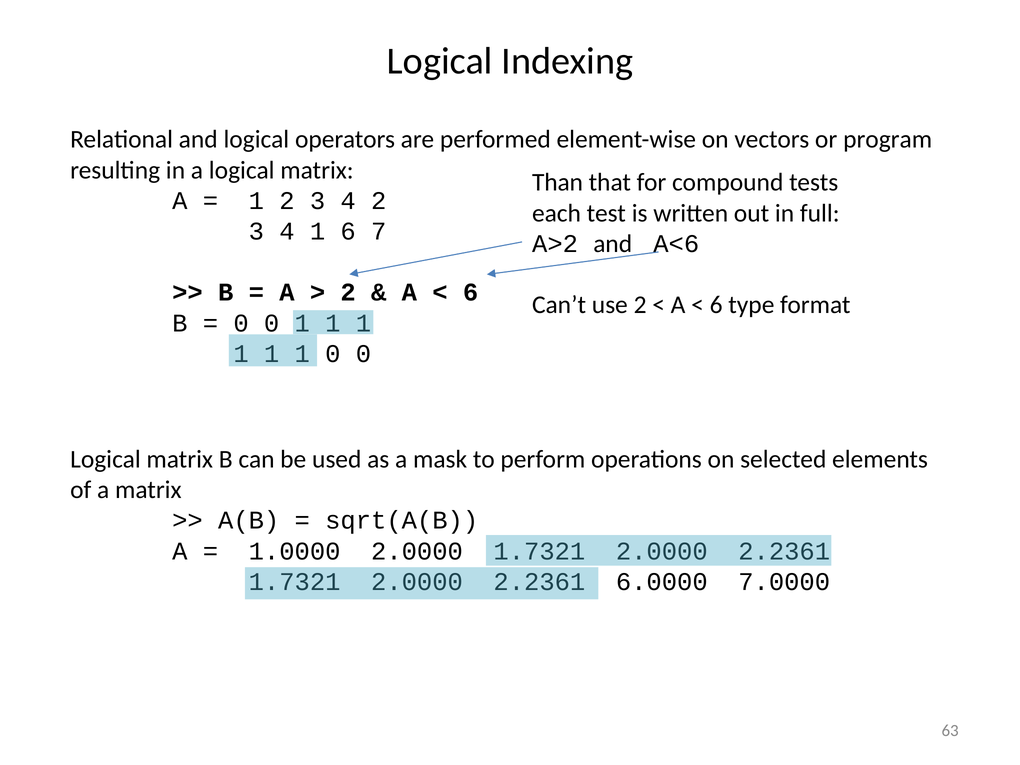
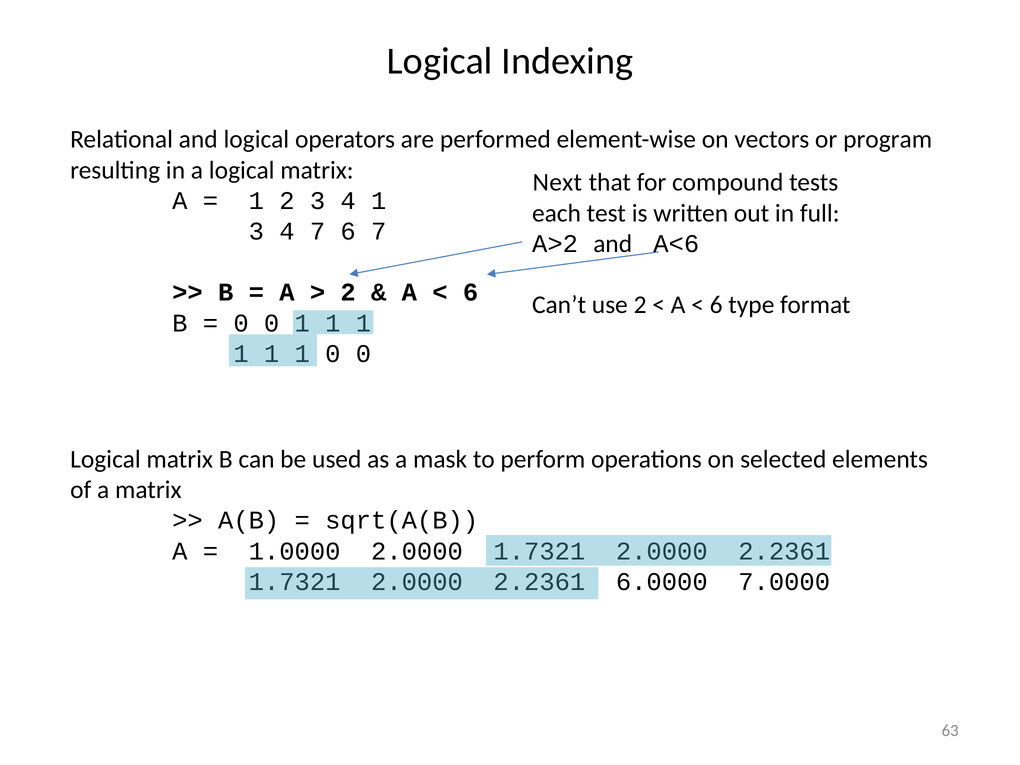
Than: Than -> Next (557, 182)
4 2: 2 -> 1 (379, 201)
4 1: 1 -> 7 (318, 231)
